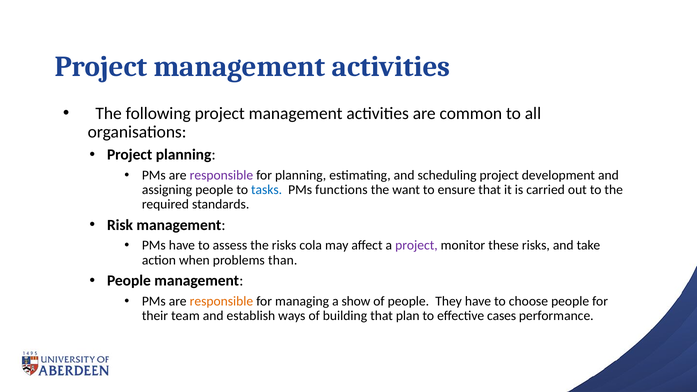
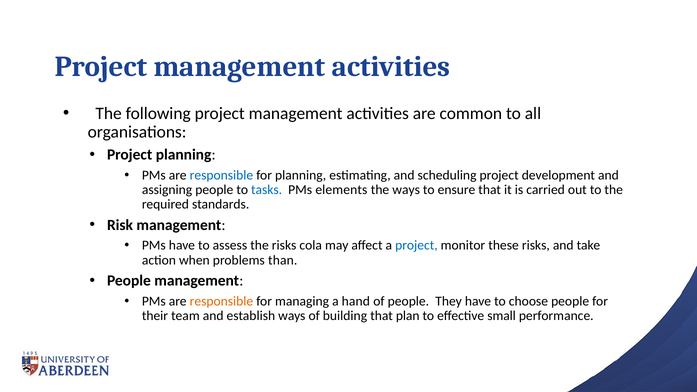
responsible colour: purple -> blue (221, 175)
functions: functions -> elements (341, 190)
the want: want -> ways (406, 190)
project colour: purple -> blue (416, 246)
show: show -> hand (356, 301)
cases: cases -> small (502, 316)
